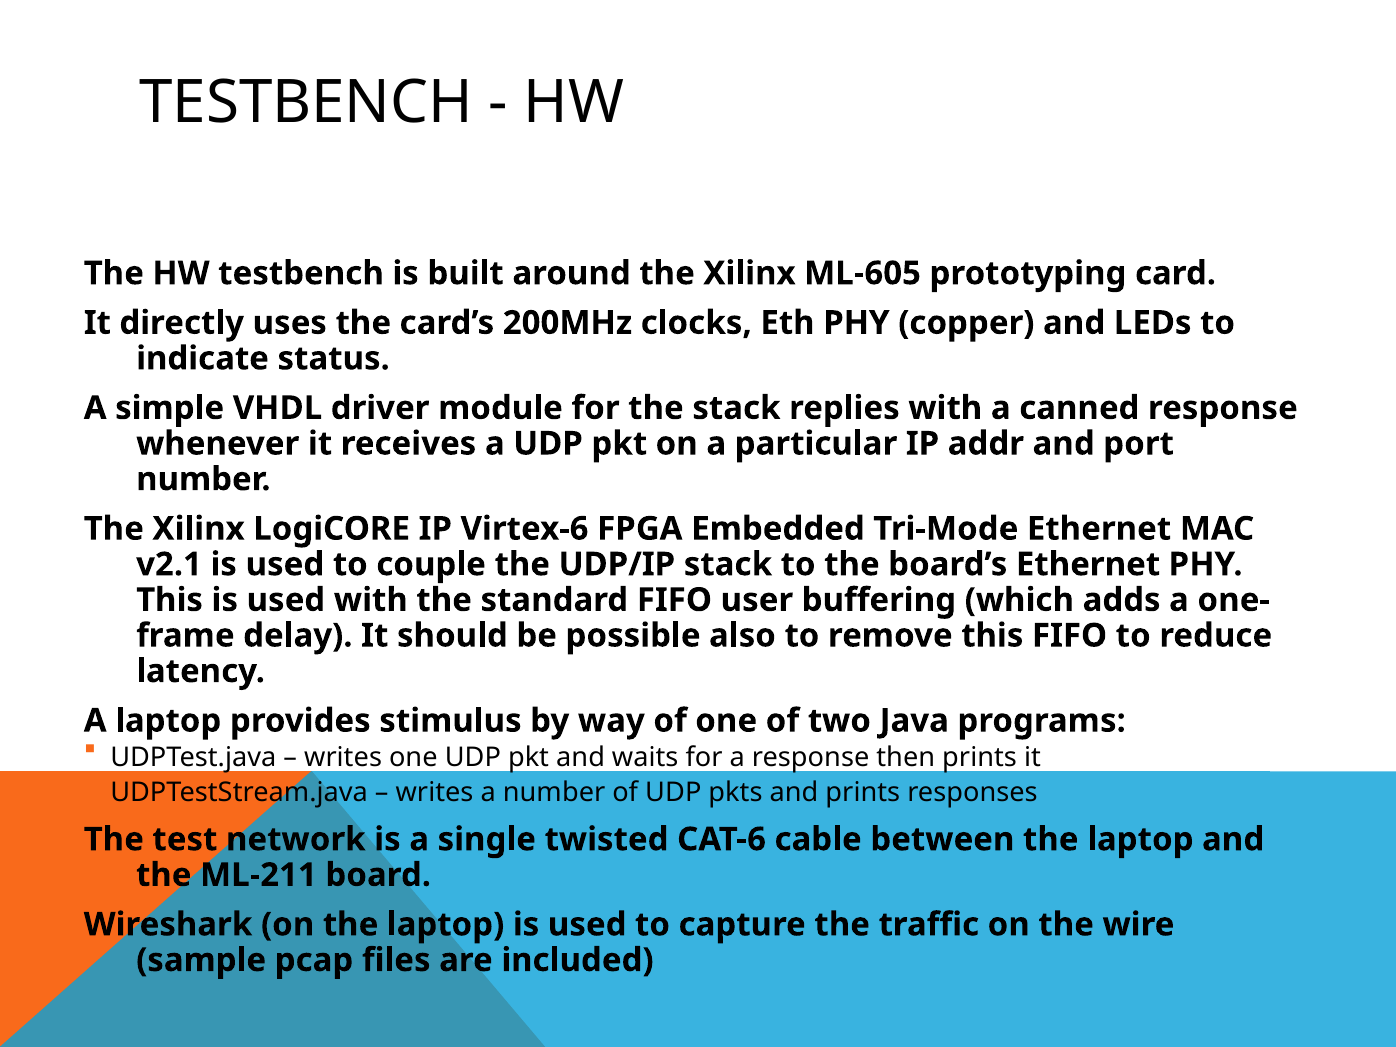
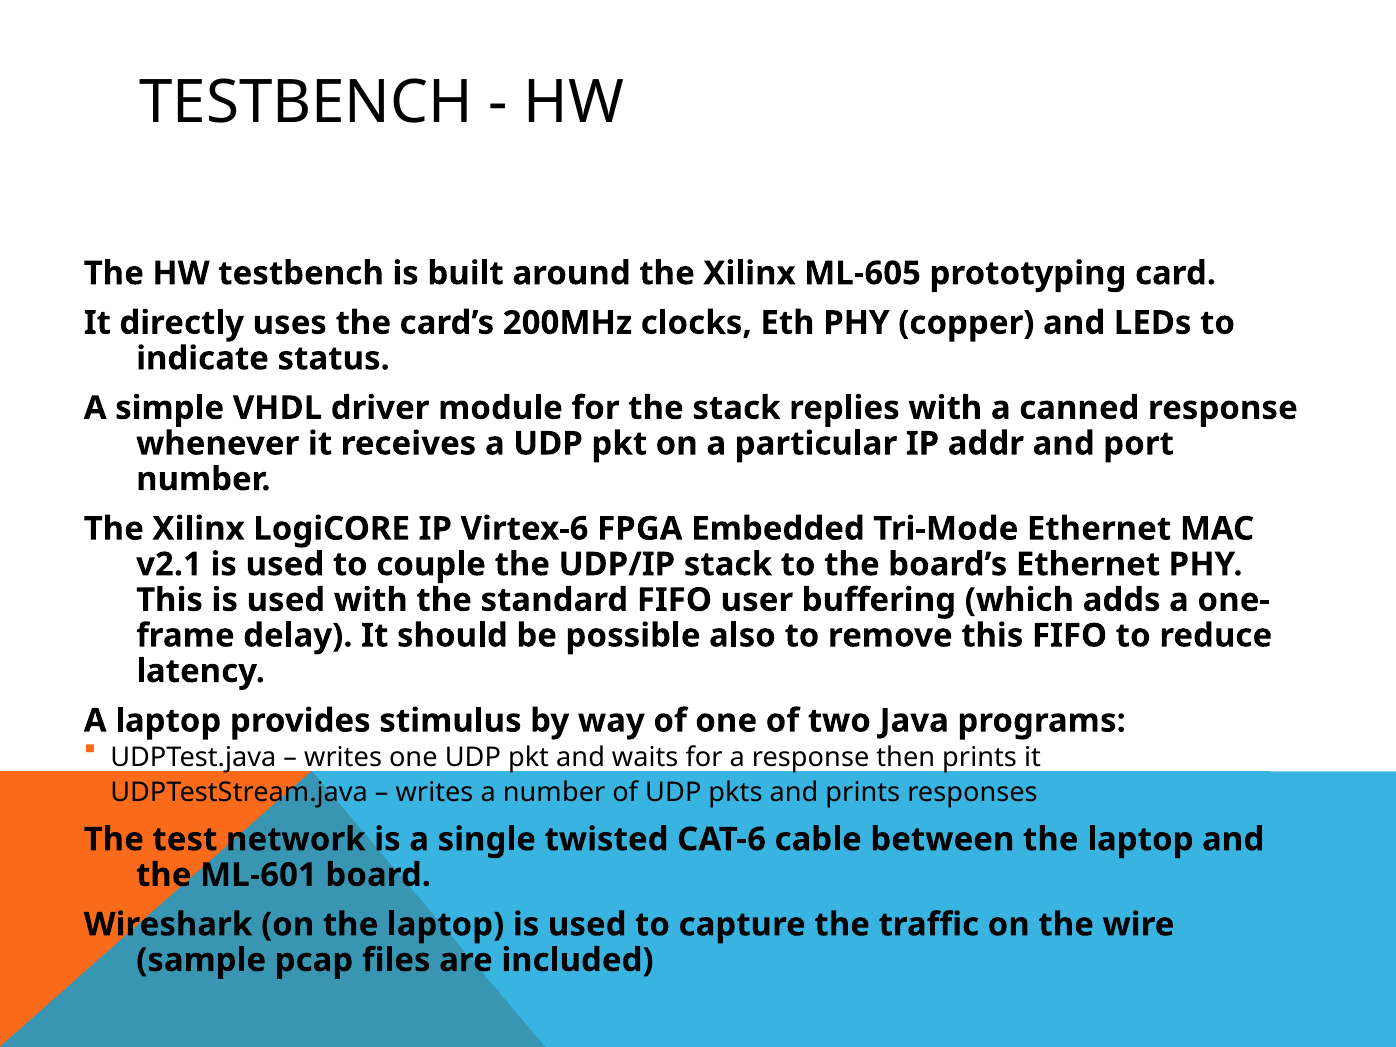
ML-211: ML-211 -> ML-601 (258, 875)
